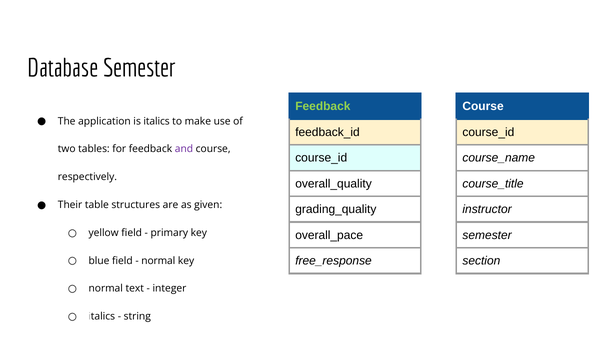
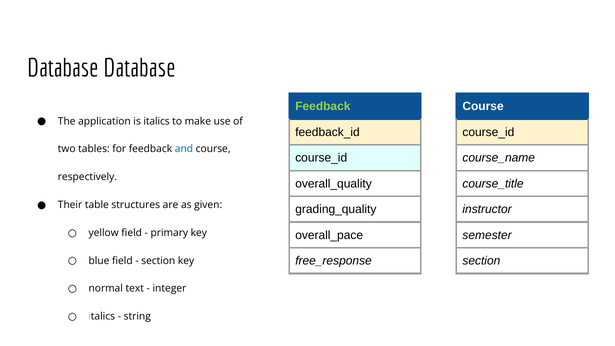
Database Semester: Semester -> Database (139, 68)
and colour: purple -> blue (184, 149)
normal: normal -> section (158, 261)
